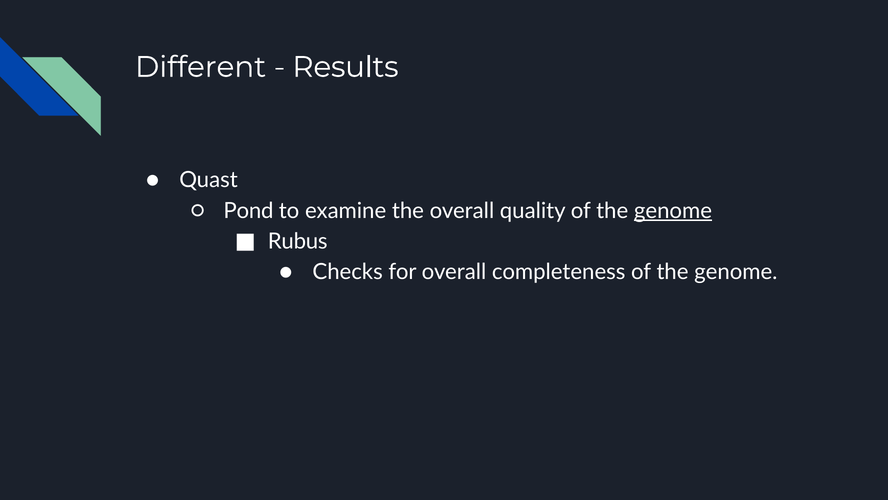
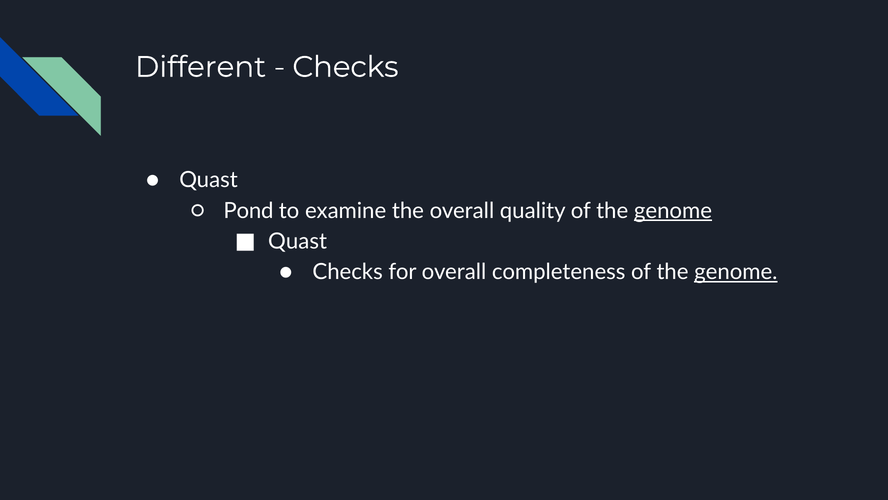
Results: Results -> Checks (345, 67)
Rubus: Rubus -> Quast (298, 241)
genome underline: none -> present (736, 272)
